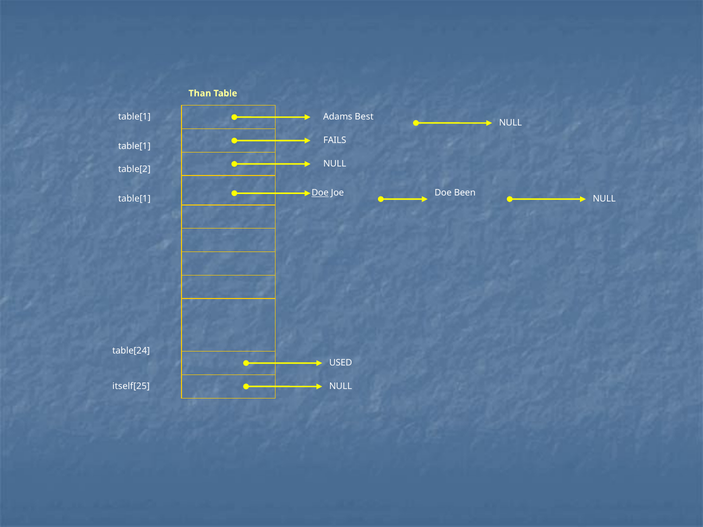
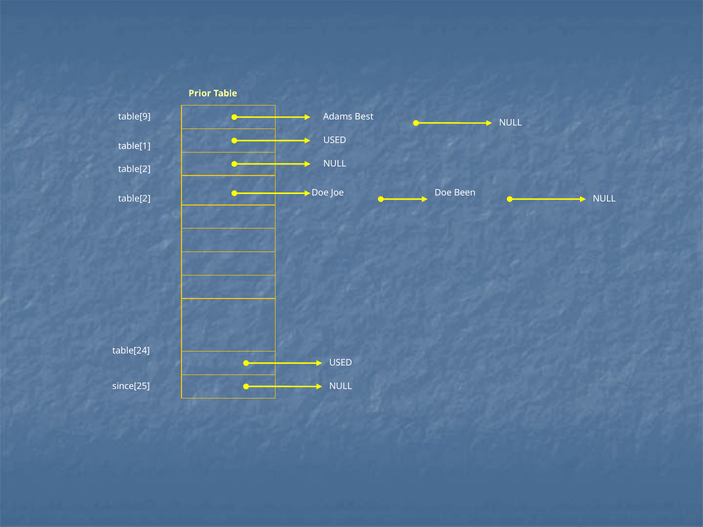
Than: Than -> Prior (200, 93)
table[1: table[1 -> table[9 (134, 117)
FAILS: FAILS -> USED (335, 140)
Doe underline: present -> none (320, 193)
table[1: table[1 -> table[2 (134, 199)
itself[25: itself[25 -> since[25 (131, 386)
